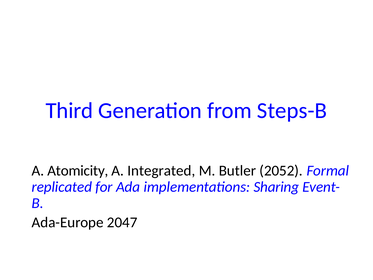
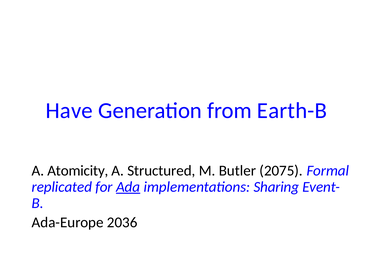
Third: Third -> Have (69, 110)
Steps-B: Steps-B -> Earth-B (292, 110)
Integrated: Integrated -> Structured (161, 170)
2052: 2052 -> 2075 (281, 170)
Ada underline: none -> present (128, 187)
2047: 2047 -> 2036 (122, 222)
